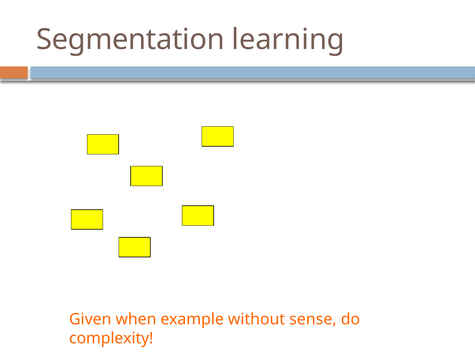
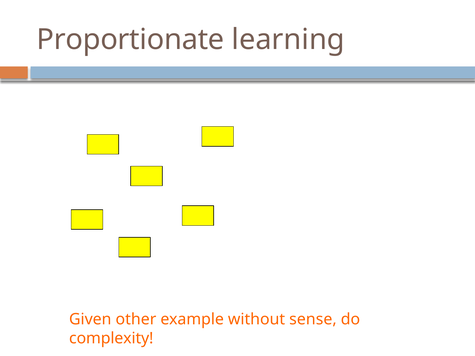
Segmentation: Segmentation -> Proportionate (130, 40)
when: when -> other (136, 319)
